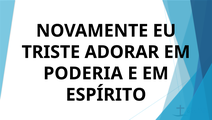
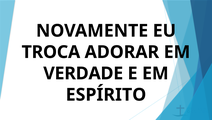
TRISTE: TRISTE -> TROCA (51, 52)
PODERIA: PODERIA -> VERDADE (83, 73)
